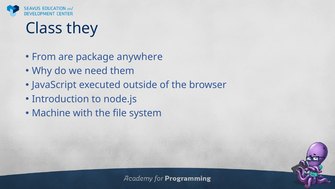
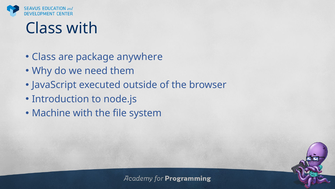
Class they: they -> with (82, 28)
From: From -> Class (44, 57)
